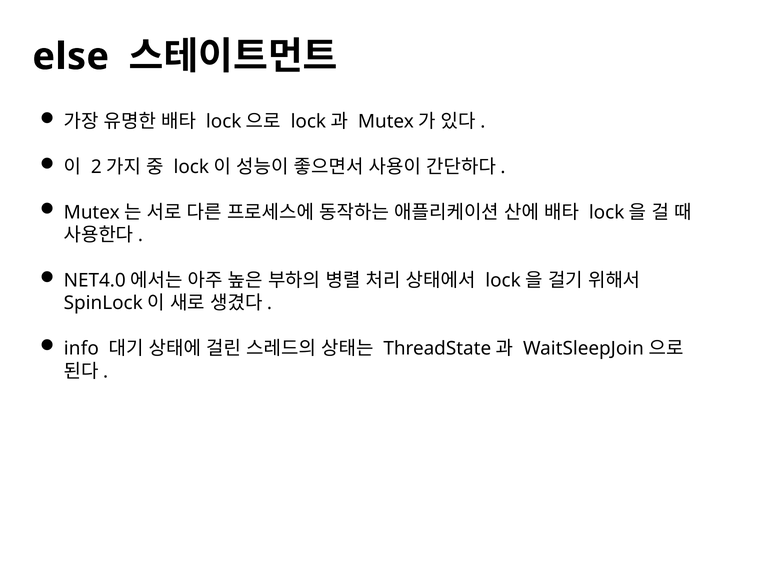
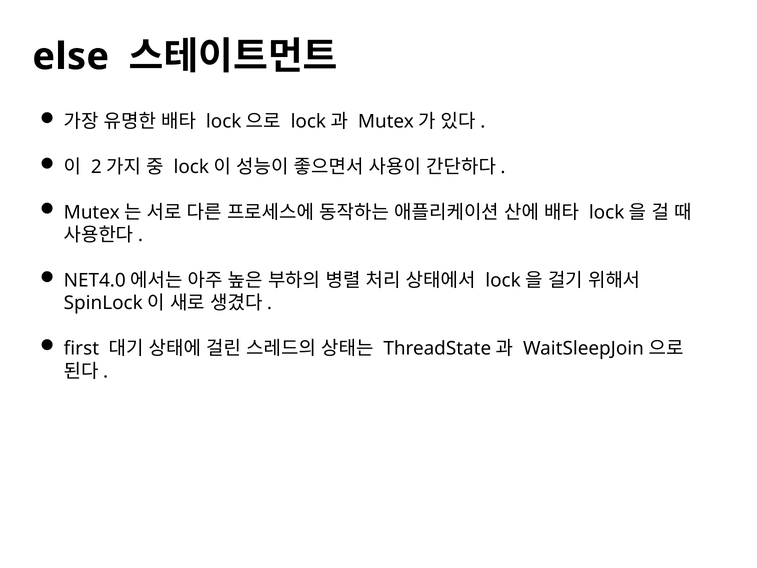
info: info -> first (81, 349)
